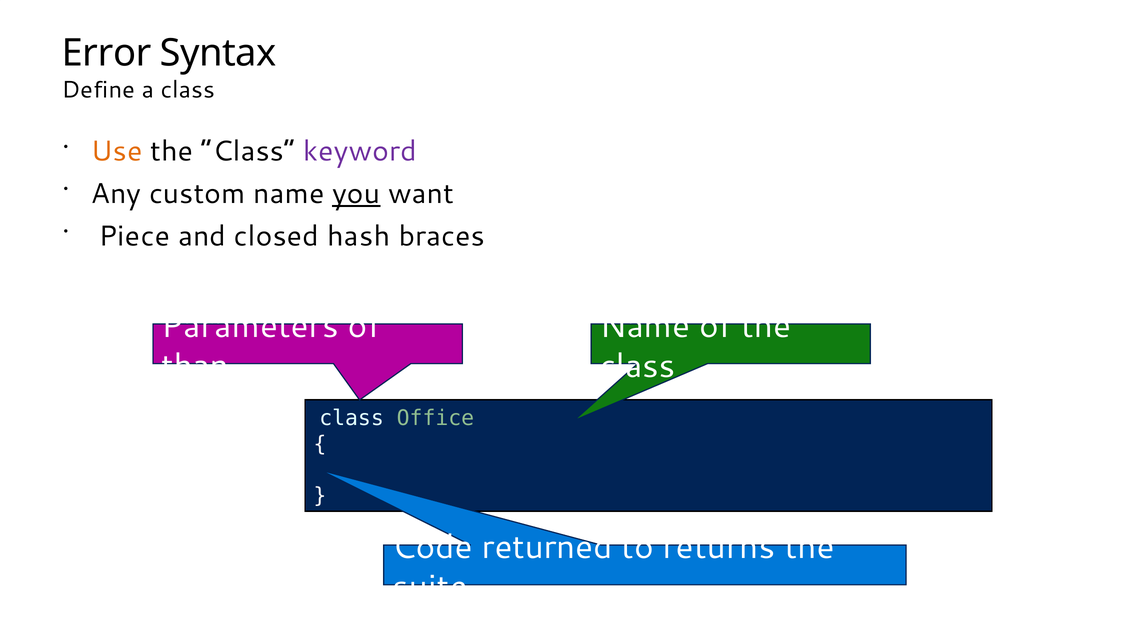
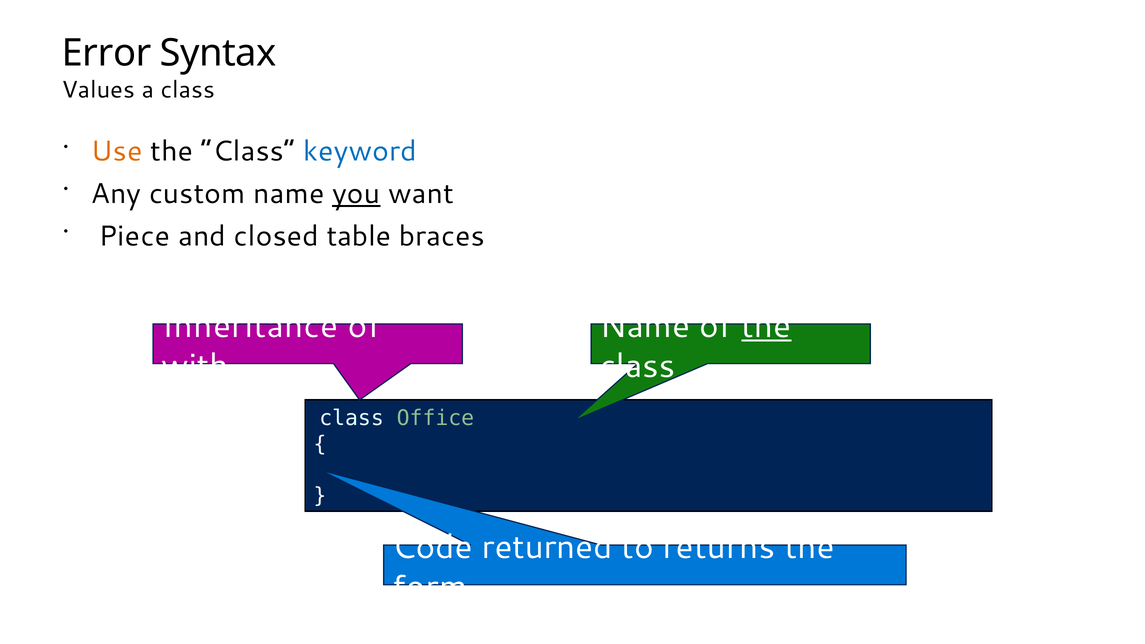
Define: Define -> Values (98, 90)
keyword colour: purple -> blue (360, 151)
hash: hash -> table (359, 236)
Parameters: Parameters -> Inheritance (250, 326)
the underline: none -> present (766, 326)
than: than -> with (195, 366)
suite: suite -> form (430, 587)
